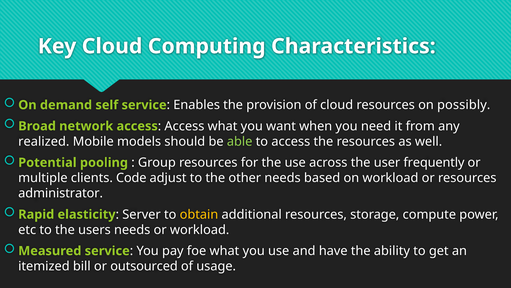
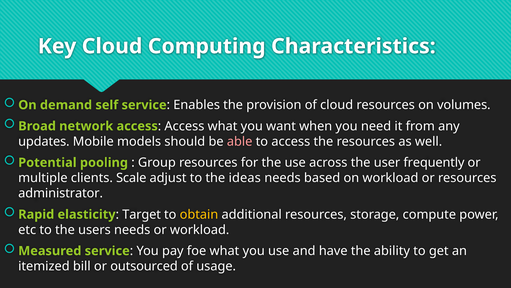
possibly: possibly -> volumes (464, 105)
realized: realized -> updates (44, 141)
able colour: light green -> pink (240, 141)
Code: Code -> Scale (131, 178)
other: other -> ideas (245, 178)
Server: Server -> Target (142, 214)
